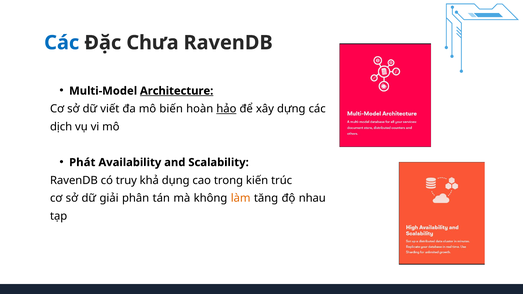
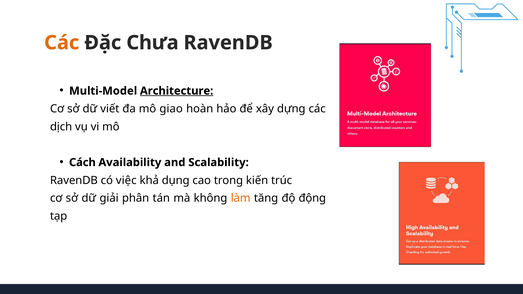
Các colour: blue -> orange (62, 43)
biến: biến -> giao (171, 109)
hảo underline: present -> none (226, 109)
Phát: Phát -> Cách (82, 163)
truy: truy -> việc (126, 180)
nhau: nhau -> động (312, 198)
